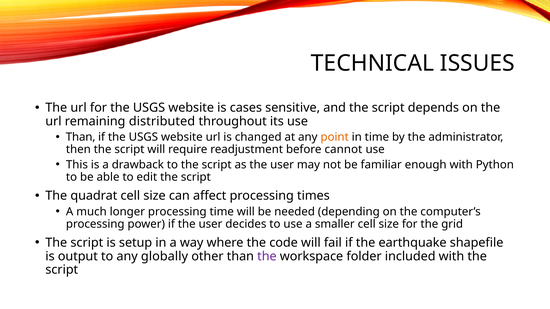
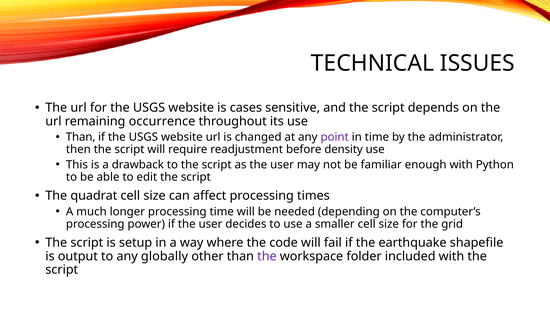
distributed: distributed -> occurrence (162, 121)
point colour: orange -> purple (335, 137)
cannot: cannot -> density (344, 150)
